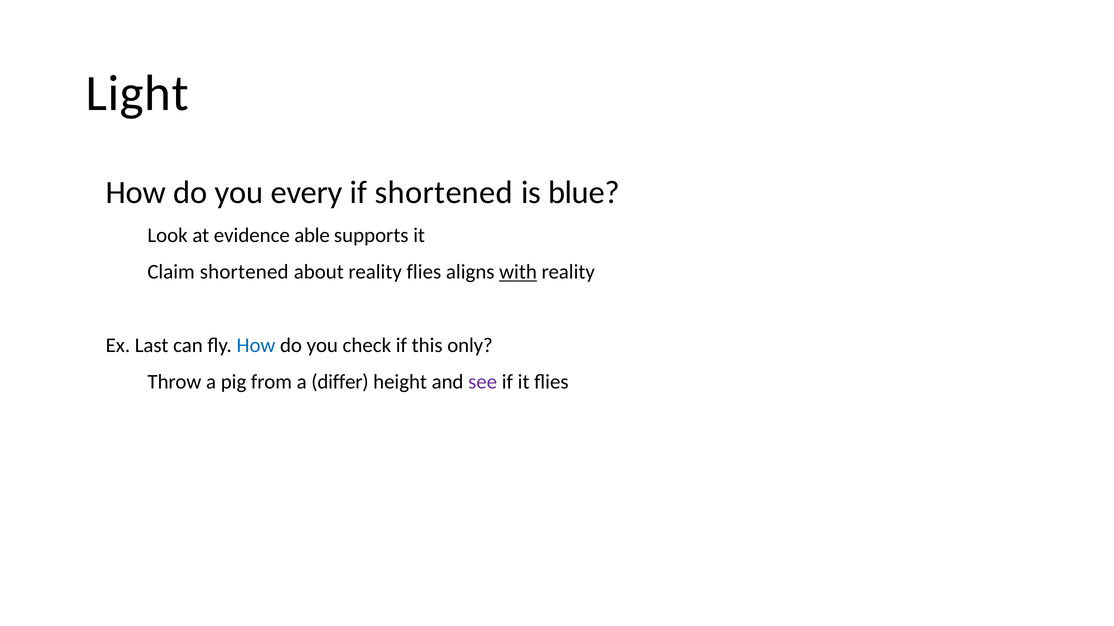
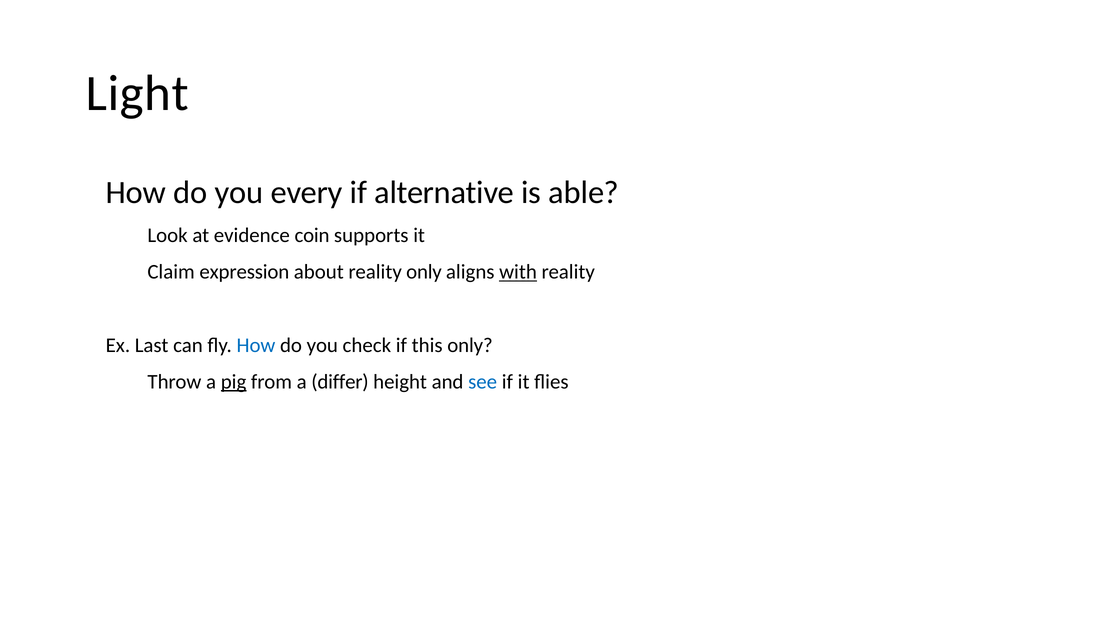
if shortened: shortened -> alternative (444, 193)
blue: blue -> able (584, 193)
able: able -> coin (312, 236)
Claim shortened: shortened -> expression (244, 272)
reality flies: flies -> only (424, 272)
pig underline: none -> present (234, 382)
see colour: purple -> blue (483, 382)
